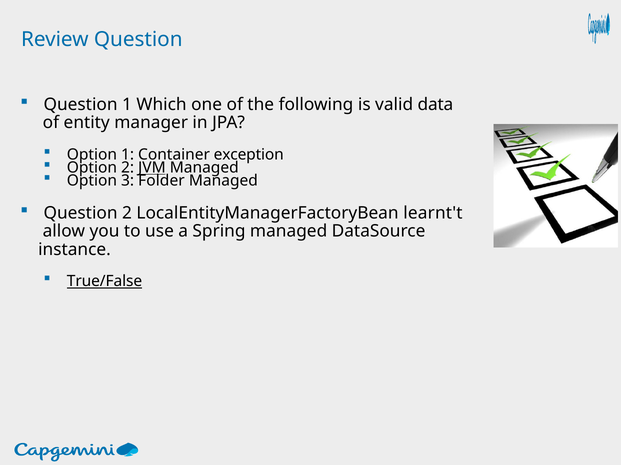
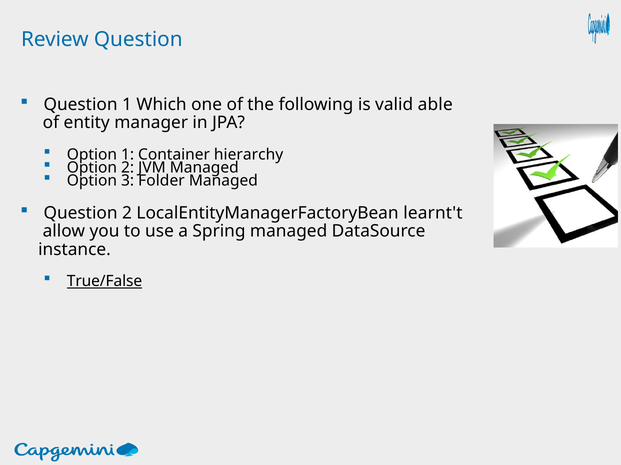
data: data -> able (435, 105)
exception: exception -> hierarchy (249, 155)
JVM underline: present -> none (152, 168)
